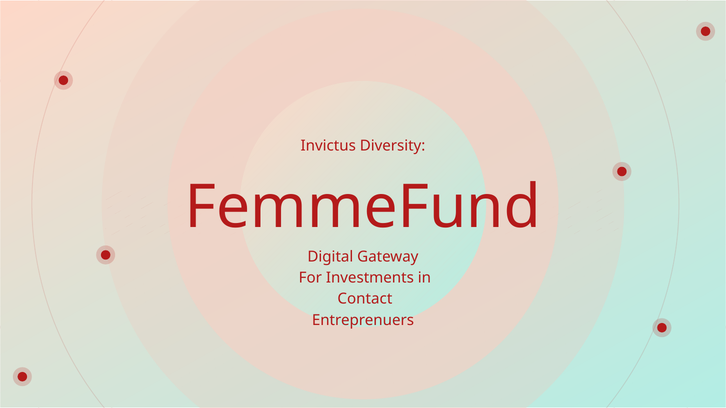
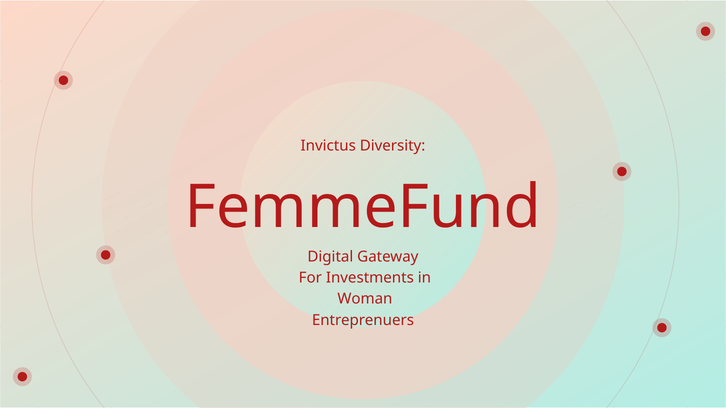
Contact: Contact -> Woman (365, 299)
